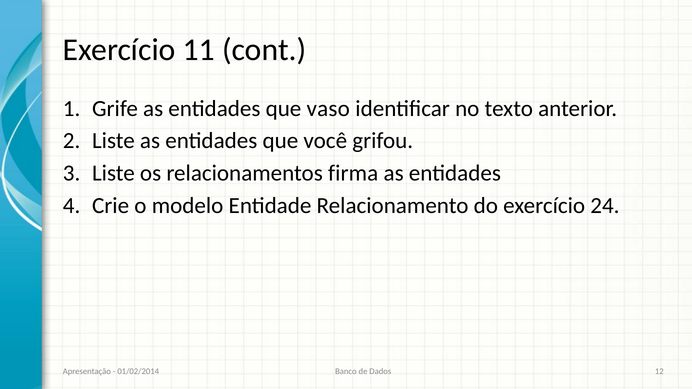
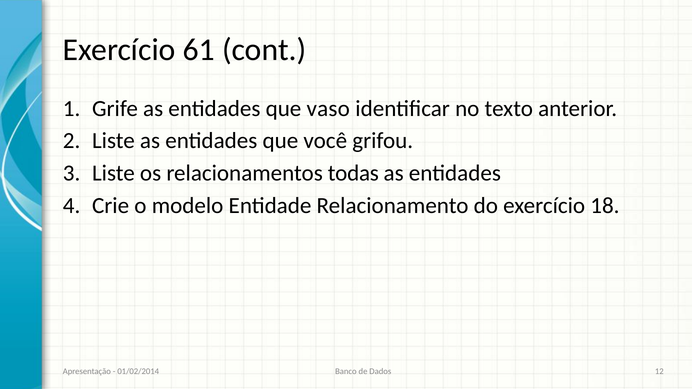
11: 11 -> 61 (199, 50)
firma: firma -> todas (353, 173)
24: 24 -> 18 (605, 206)
